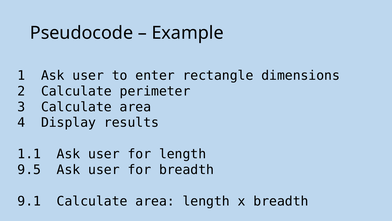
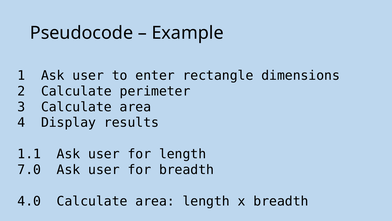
9.5: 9.5 -> 7.0 (29, 169)
9.1: 9.1 -> 4.0 (29, 201)
